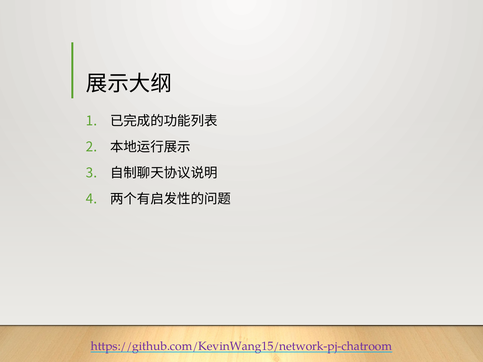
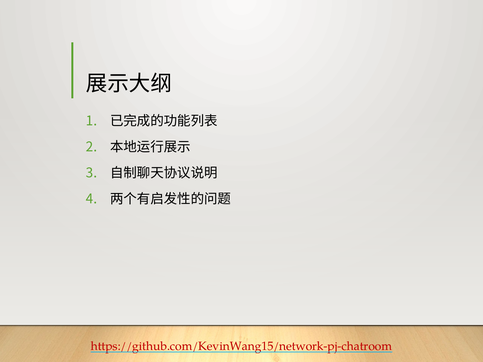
https://github.com/KevinWang15/network-pj-chatroom colour: purple -> red (241, 346)
